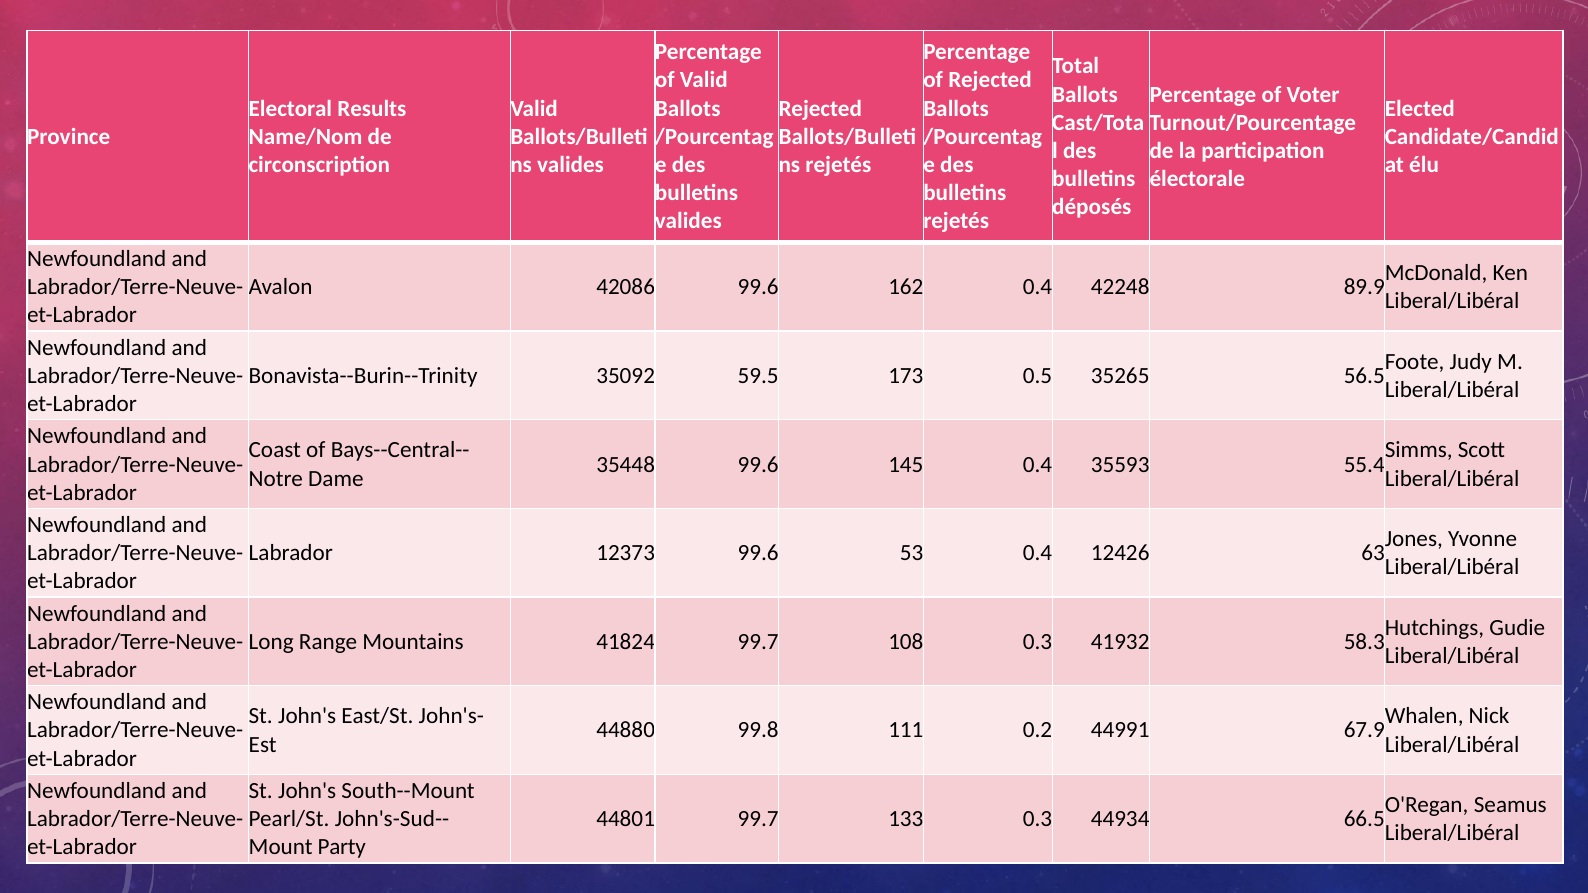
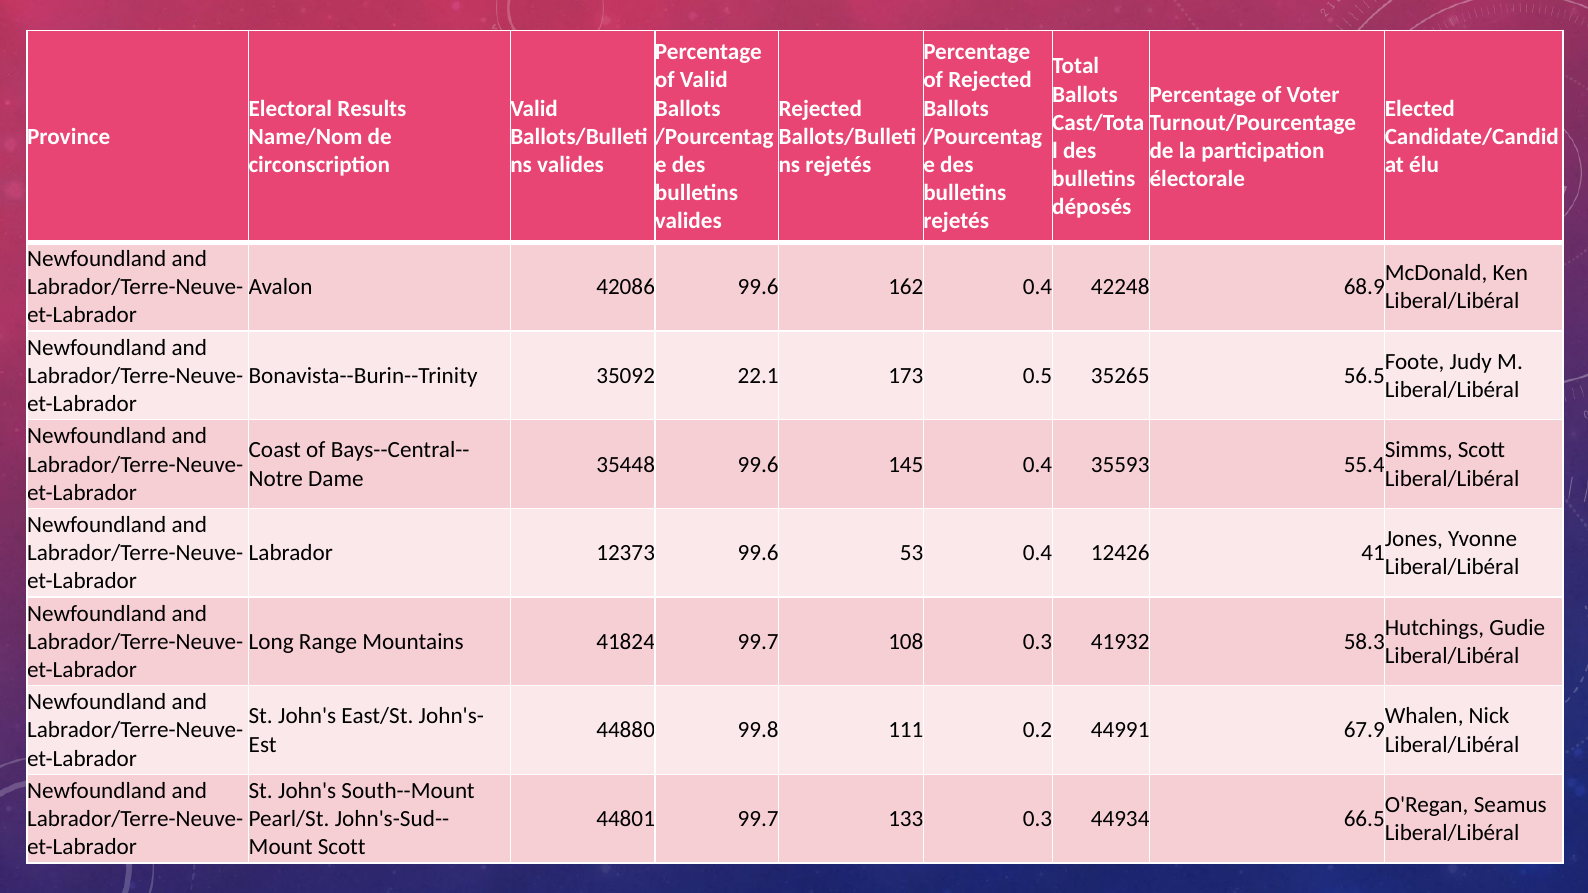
89.9: 89.9 -> 68.9 (1364, 287)
59.5: 59.5 -> 22.1 (758, 376)
63: 63 -> 41 (1373, 553)
Party: Party -> Scott (342, 847)
